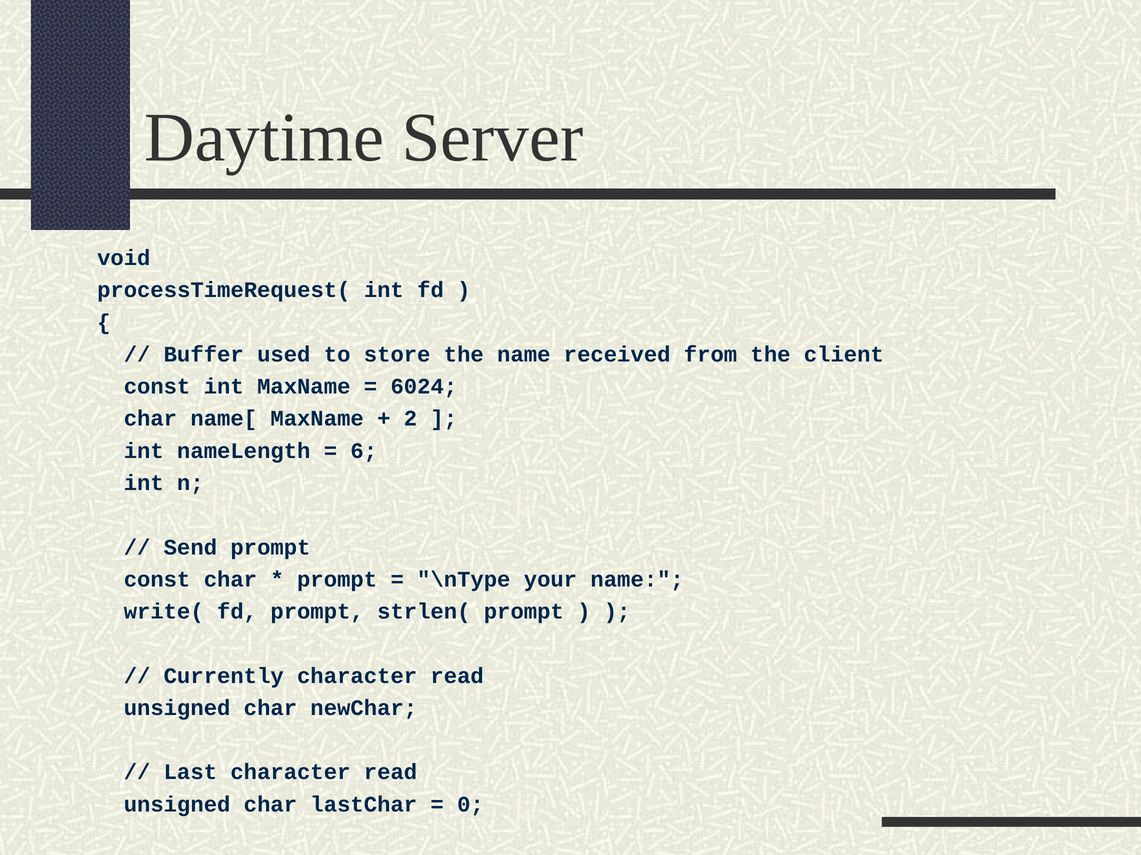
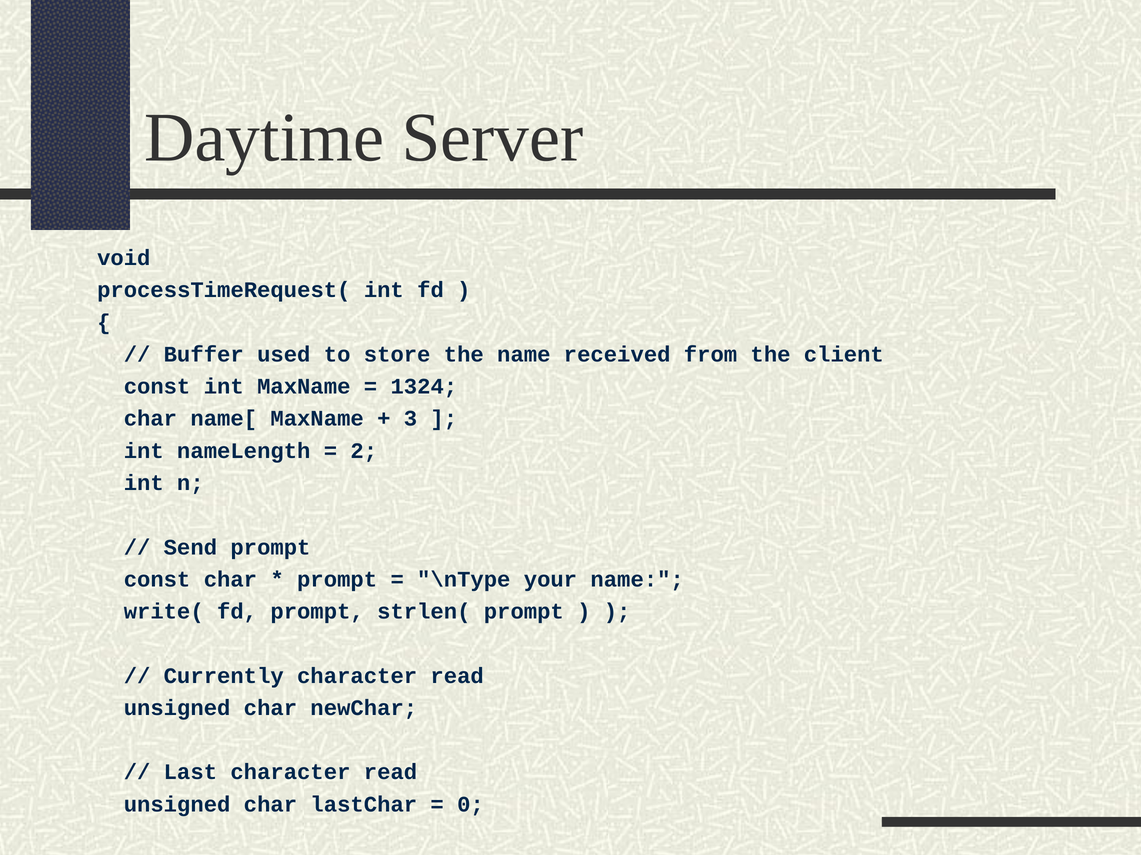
6024: 6024 -> 1324 (424, 387)
2: 2 -> 3 (410, 419)
6: 6 -> 2 (364, 451)
